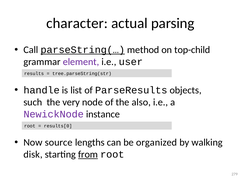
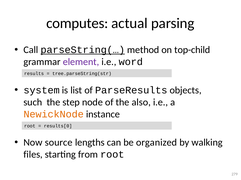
character: character -> computes (77, 23)
user: user -> word (131, 62)
handle: handle -> system (42, 91)
very: very -> step (71, 103)
NewickNode colour: purple -> orange (54, 115)
disk: disk -> files (33, 155)
from underline: present -> none (88, 155)
